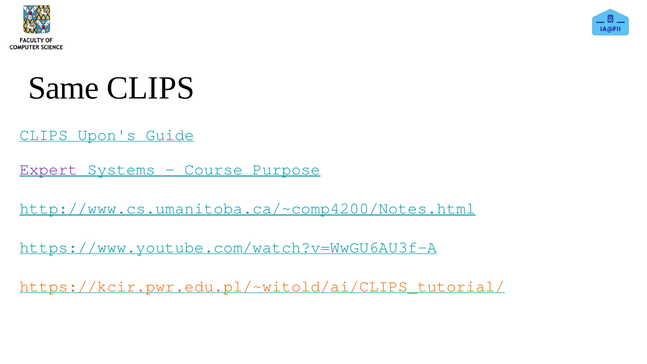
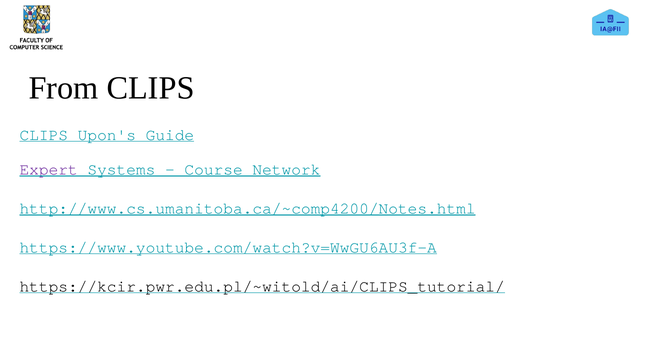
Same: Same -> From (64, 88)
Purpose: Purpose -> Network (286, 169)
https://kcir.pwr.edu.pl/~witold/ai/CLIPS_tutorial/ colour: orange -> black (262, 286)
